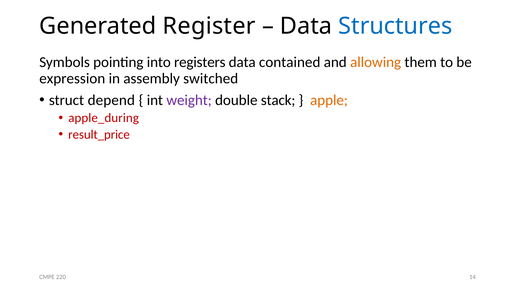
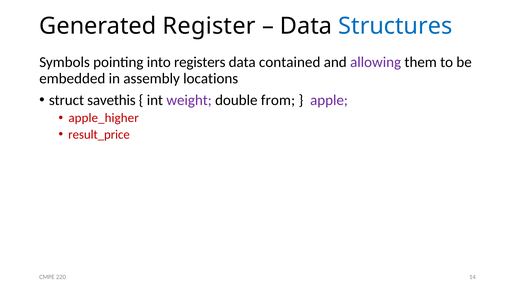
allowing colour: orange -> purple (376, 62)
expression: expression -> embedded (72, 79)
switched: switched -> locations (211, 79)
depend: depend -> savethis (111, 100)
stack: stack -> from (278, 100)
apple colour: orange -> purple (329, 100)
apple_during: apple_during -> apple_higher (104, 118)
